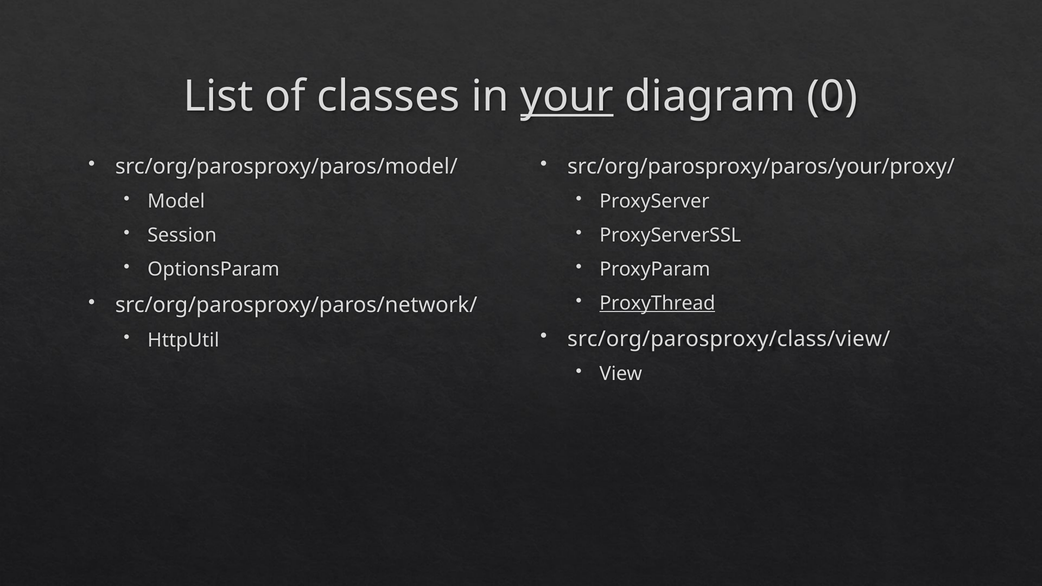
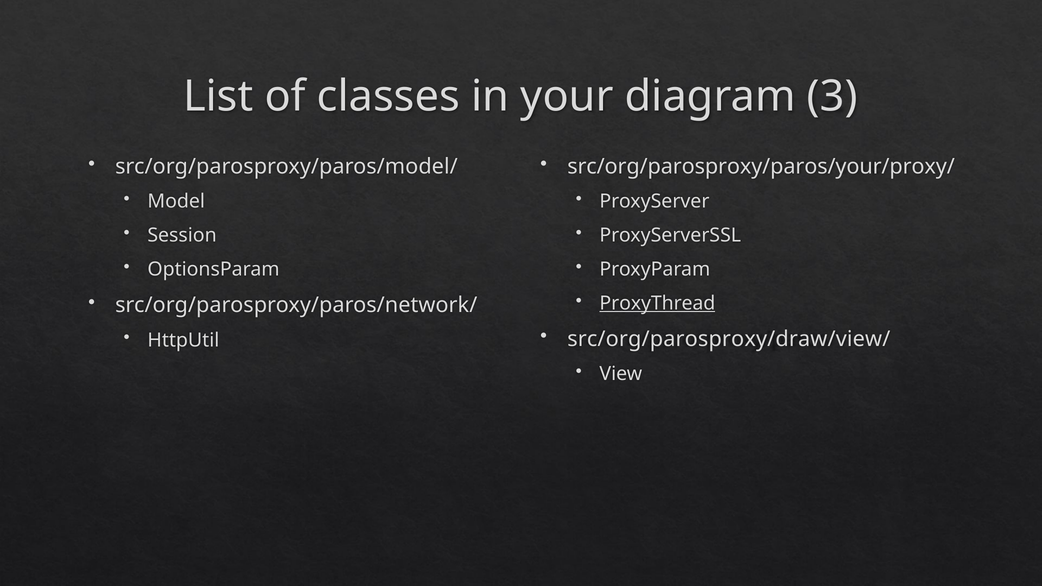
your underline: present -> none (567, 97)
0: 0 -> 3 (832, 97)
src/org/parosproxy/class/view/: src/org/parosproxy/class/view/ -> src/org/parosproxy/draw/view/ (729, 339)
